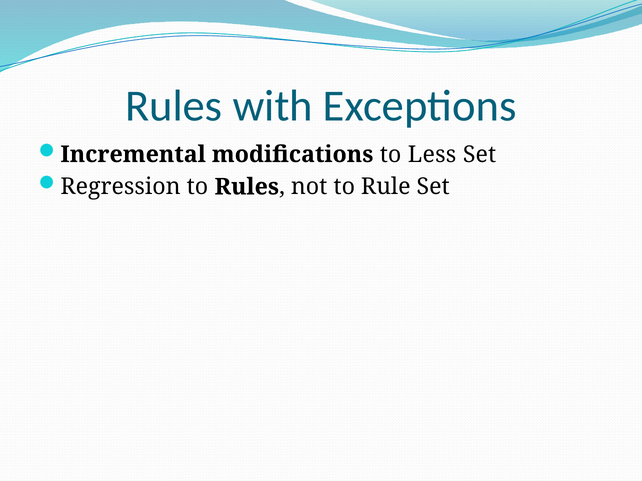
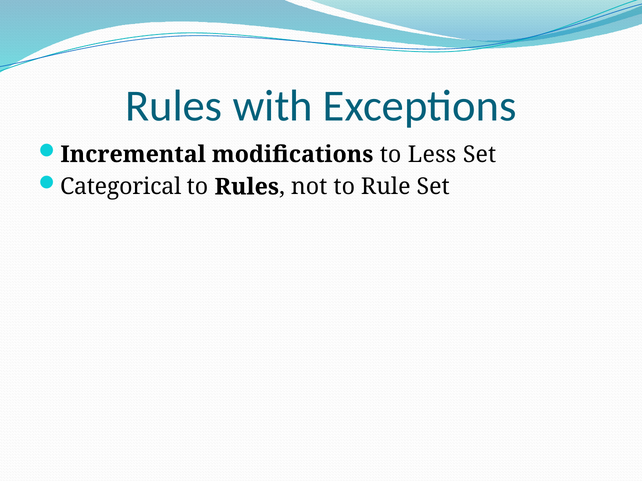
Regression: Regression -> Categorical (121, 187)
